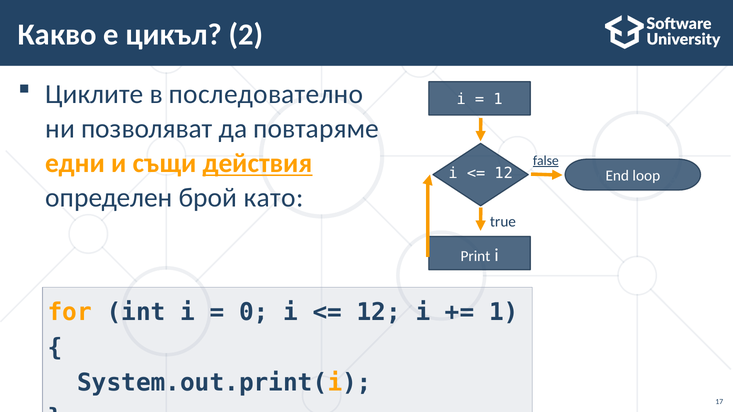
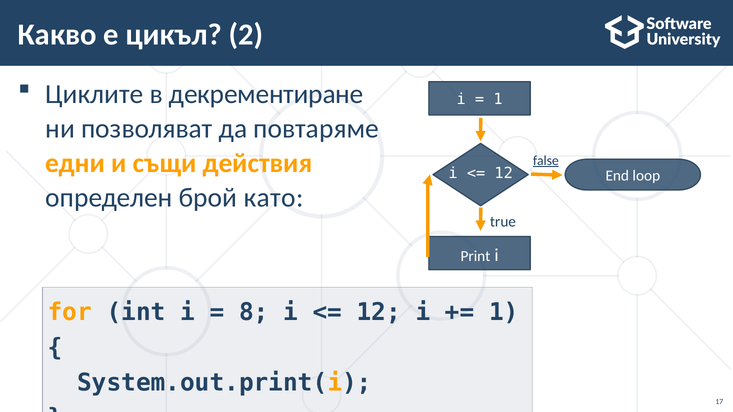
последователно: последователно -> декрементиране (266, 94)
действия underline: present -> none (258, 163)
0: 0 -> 8 (254, 313)
